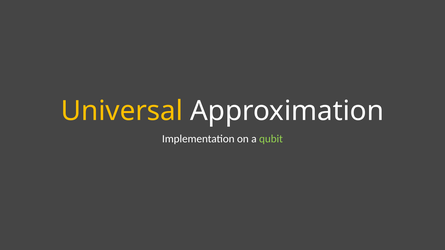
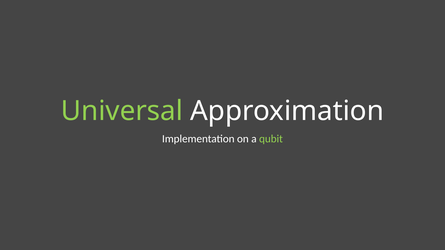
Universal colour: yellow -> light green (122, 111)
